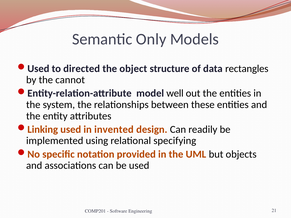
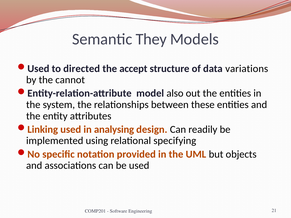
Only: Only -> They (151, 39)
object: object -> accept (133, 69)
rectangles: rectangles -> variations (247, 69)
well: well -> also (175, 93)
invented: invented -> analysing (114, 130)
